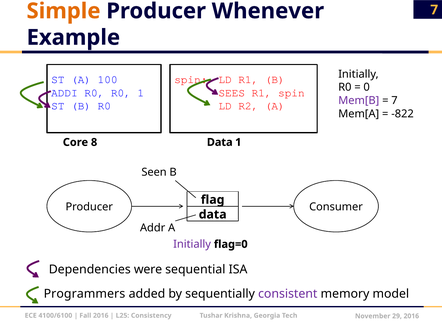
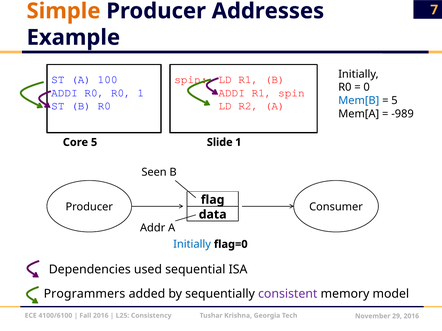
Whenever: Whenever -> Addresses (268, 11)
SEES: SEES -> ADDI (232, 93)
Mem[B colour: purple -> blue (359, 101)
7: 7 -> 5 (394, 101)
-822: -822 -> -989 (403, 114)
Data: Data -> Slide (220, 142)
Core 8: 8 -> 5 (94, 142)
Initially colour: purple -> blue (192, 245)
were: were -> used (148, 270)
